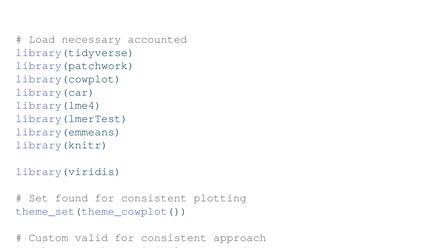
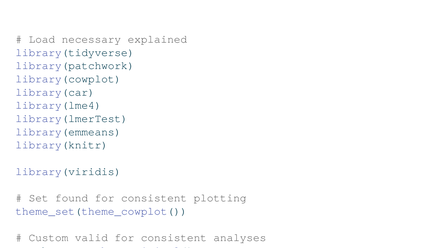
accounted: accounted -> explained (157, 39)
approach: approach -> analyses (240, 237)
